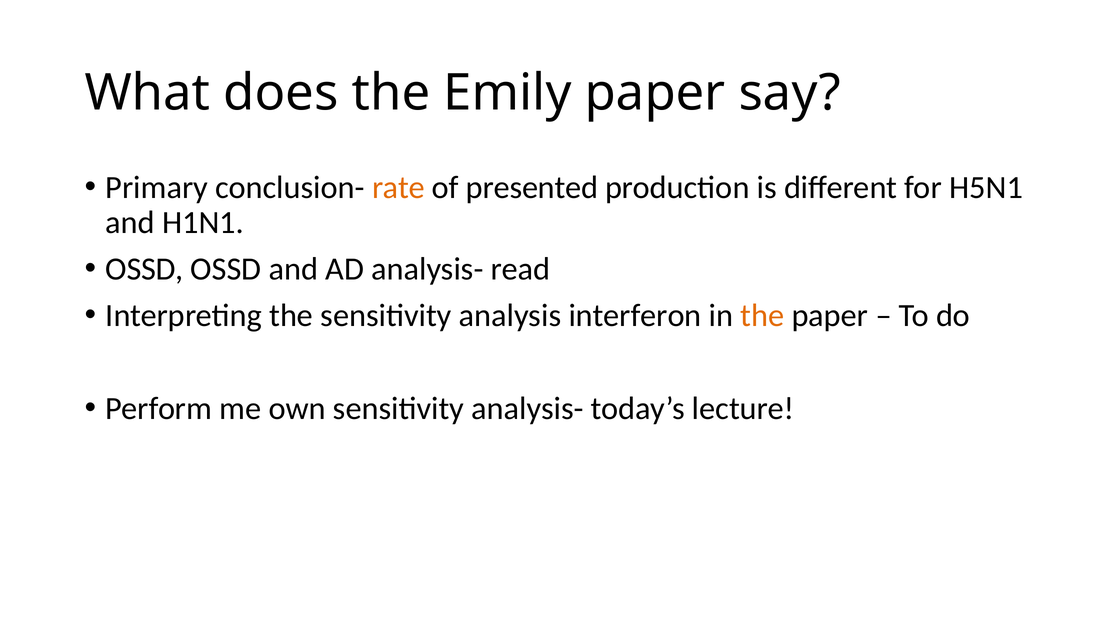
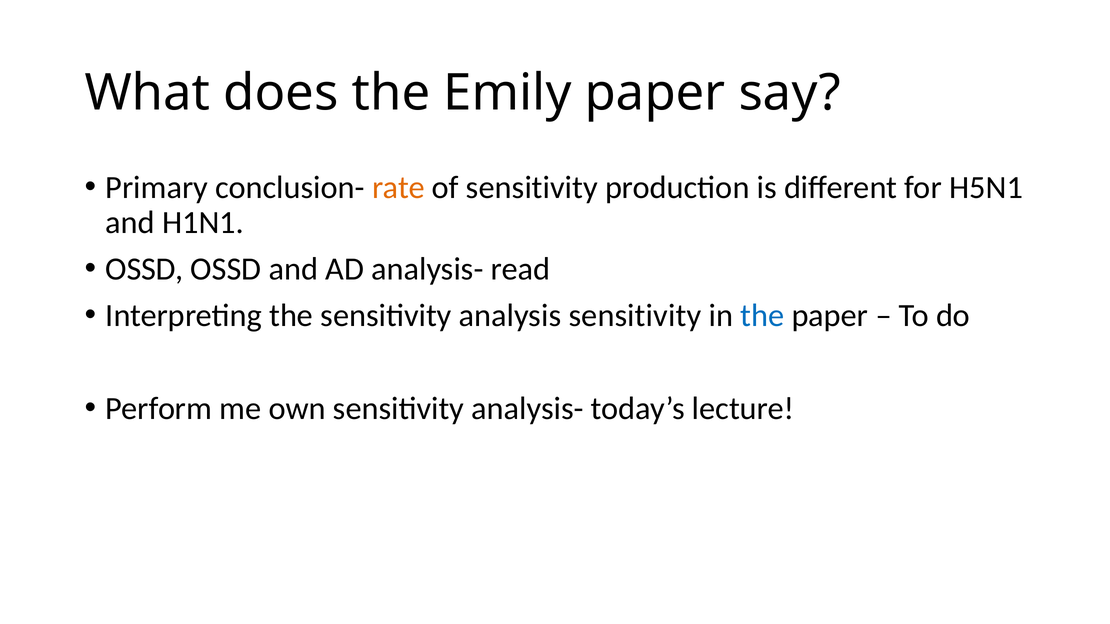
of presented: presented -> sensitivity (532, 188)
analysis interferon: interferon -> sensitivity (635, 316)
the colour: orange -> blue (762, 316)
